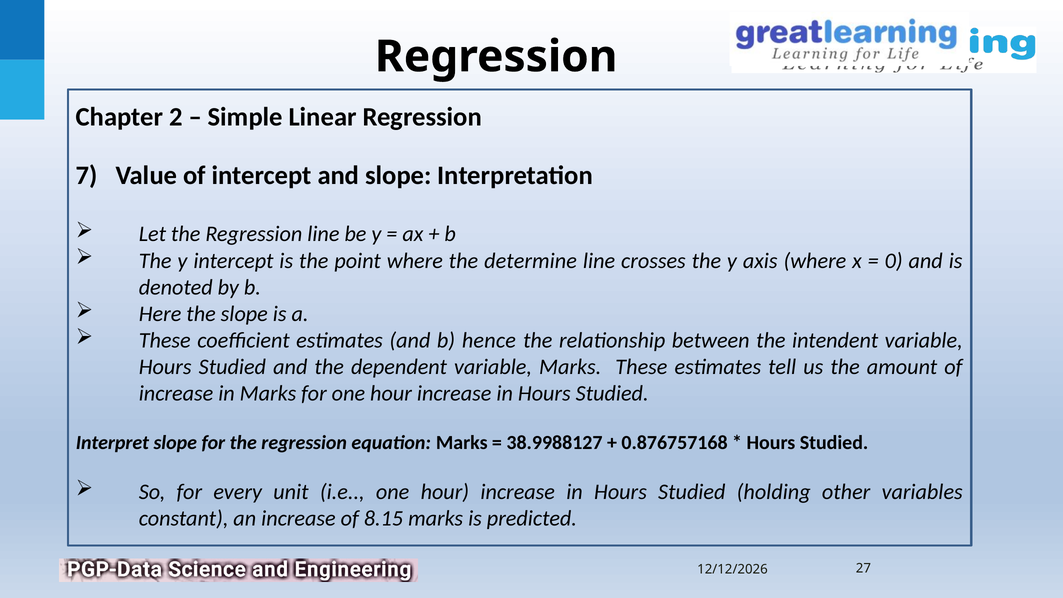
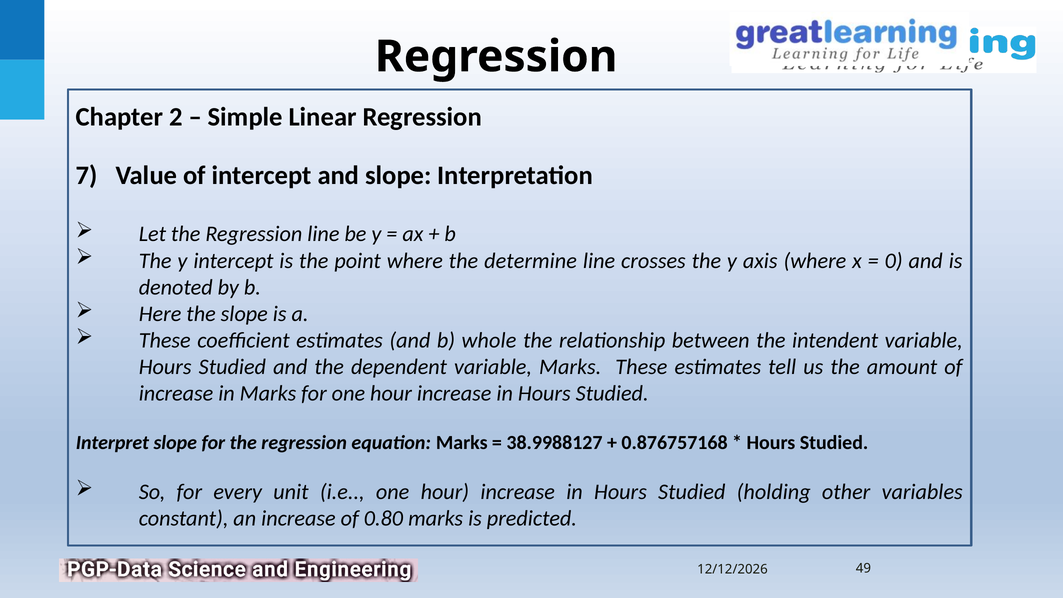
hence: hence -> whole (489, 340)
8.15: 8.15 -> 0.80 (383, 519)
27: 27 -> 49 (863, 568)
